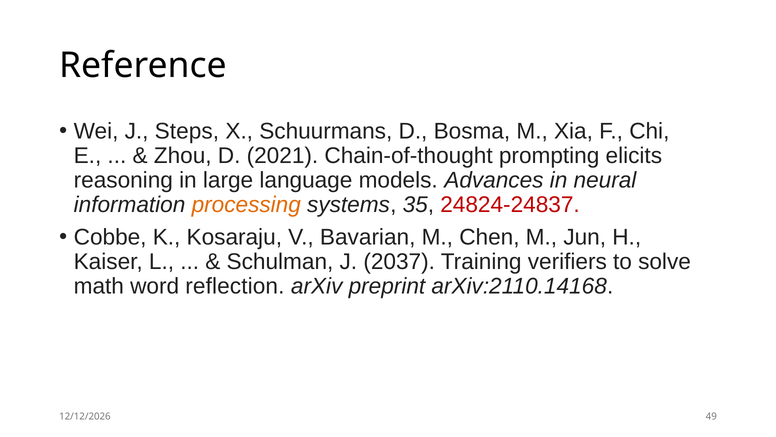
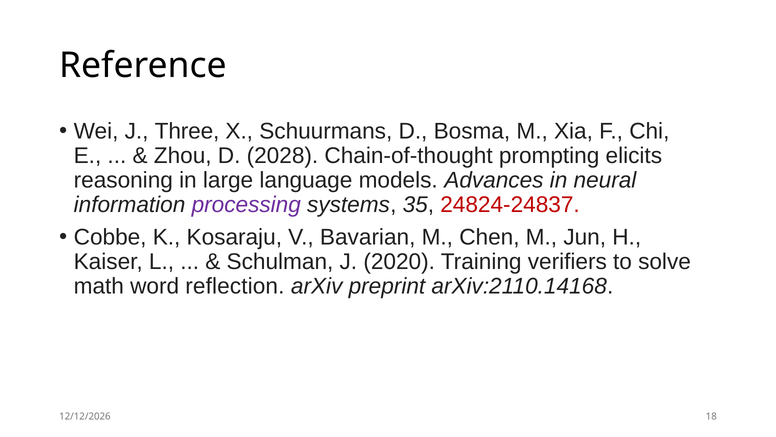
Steps: Steps -> Three (187, 131)
2021: 2021 -> 2028 (282, 156)
processing colour: orange -> purple (246, 205)
2037: 2037 -> 2020 (399, 262)
49: 49 -> 18 (711, 416)
